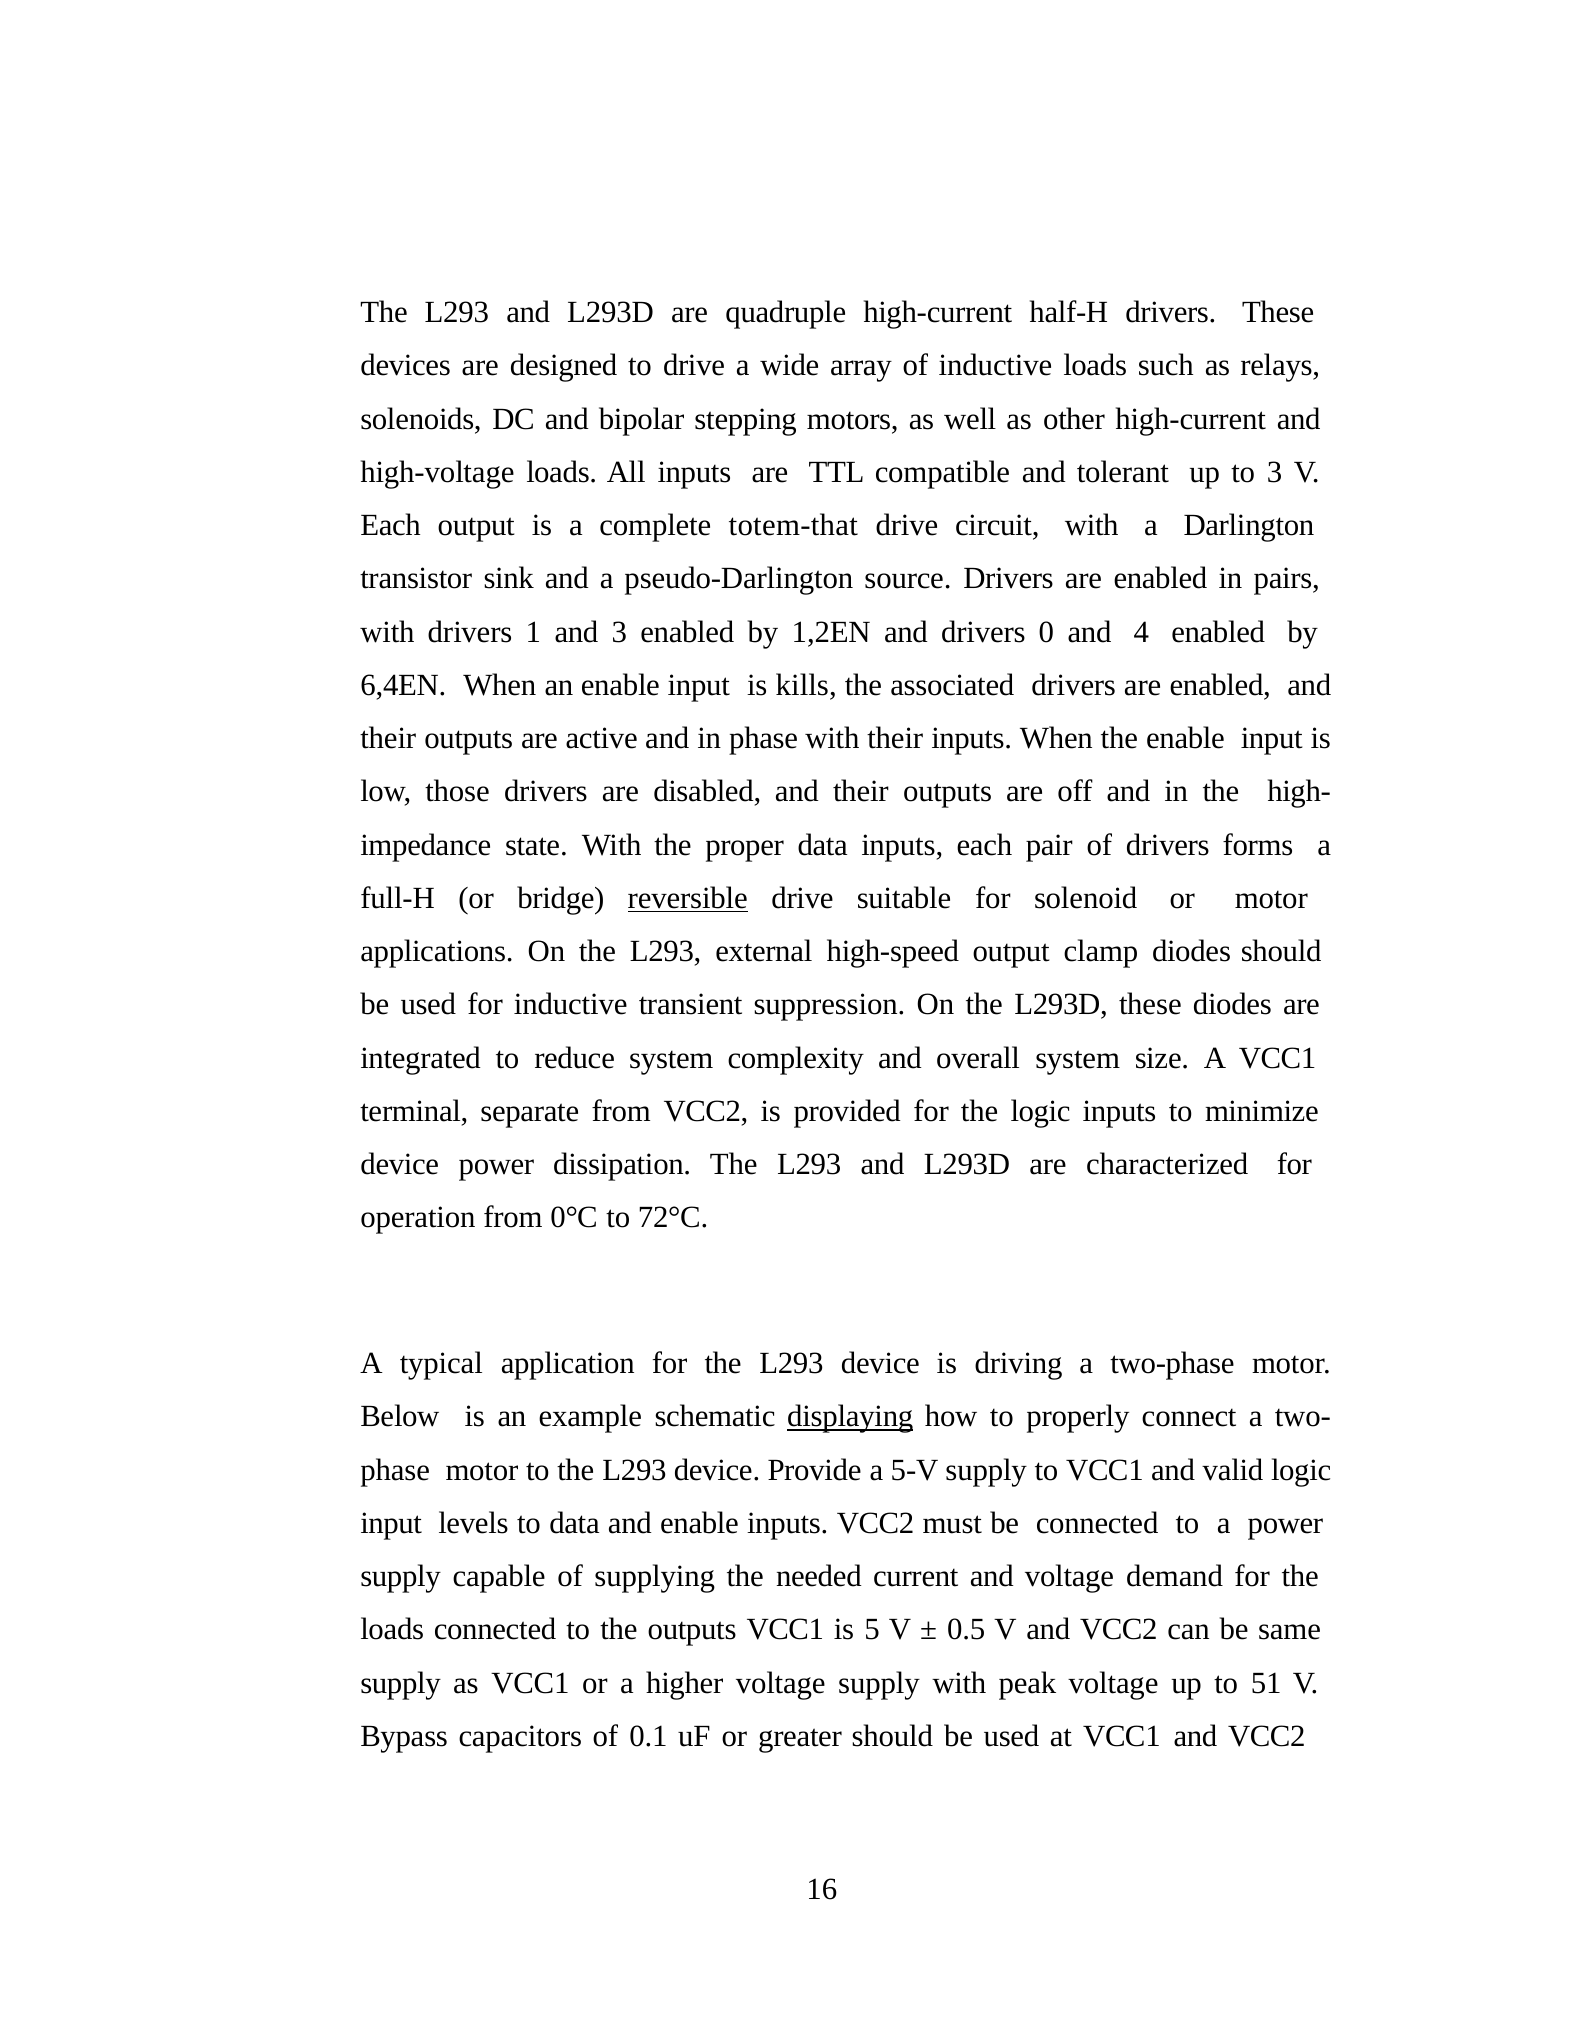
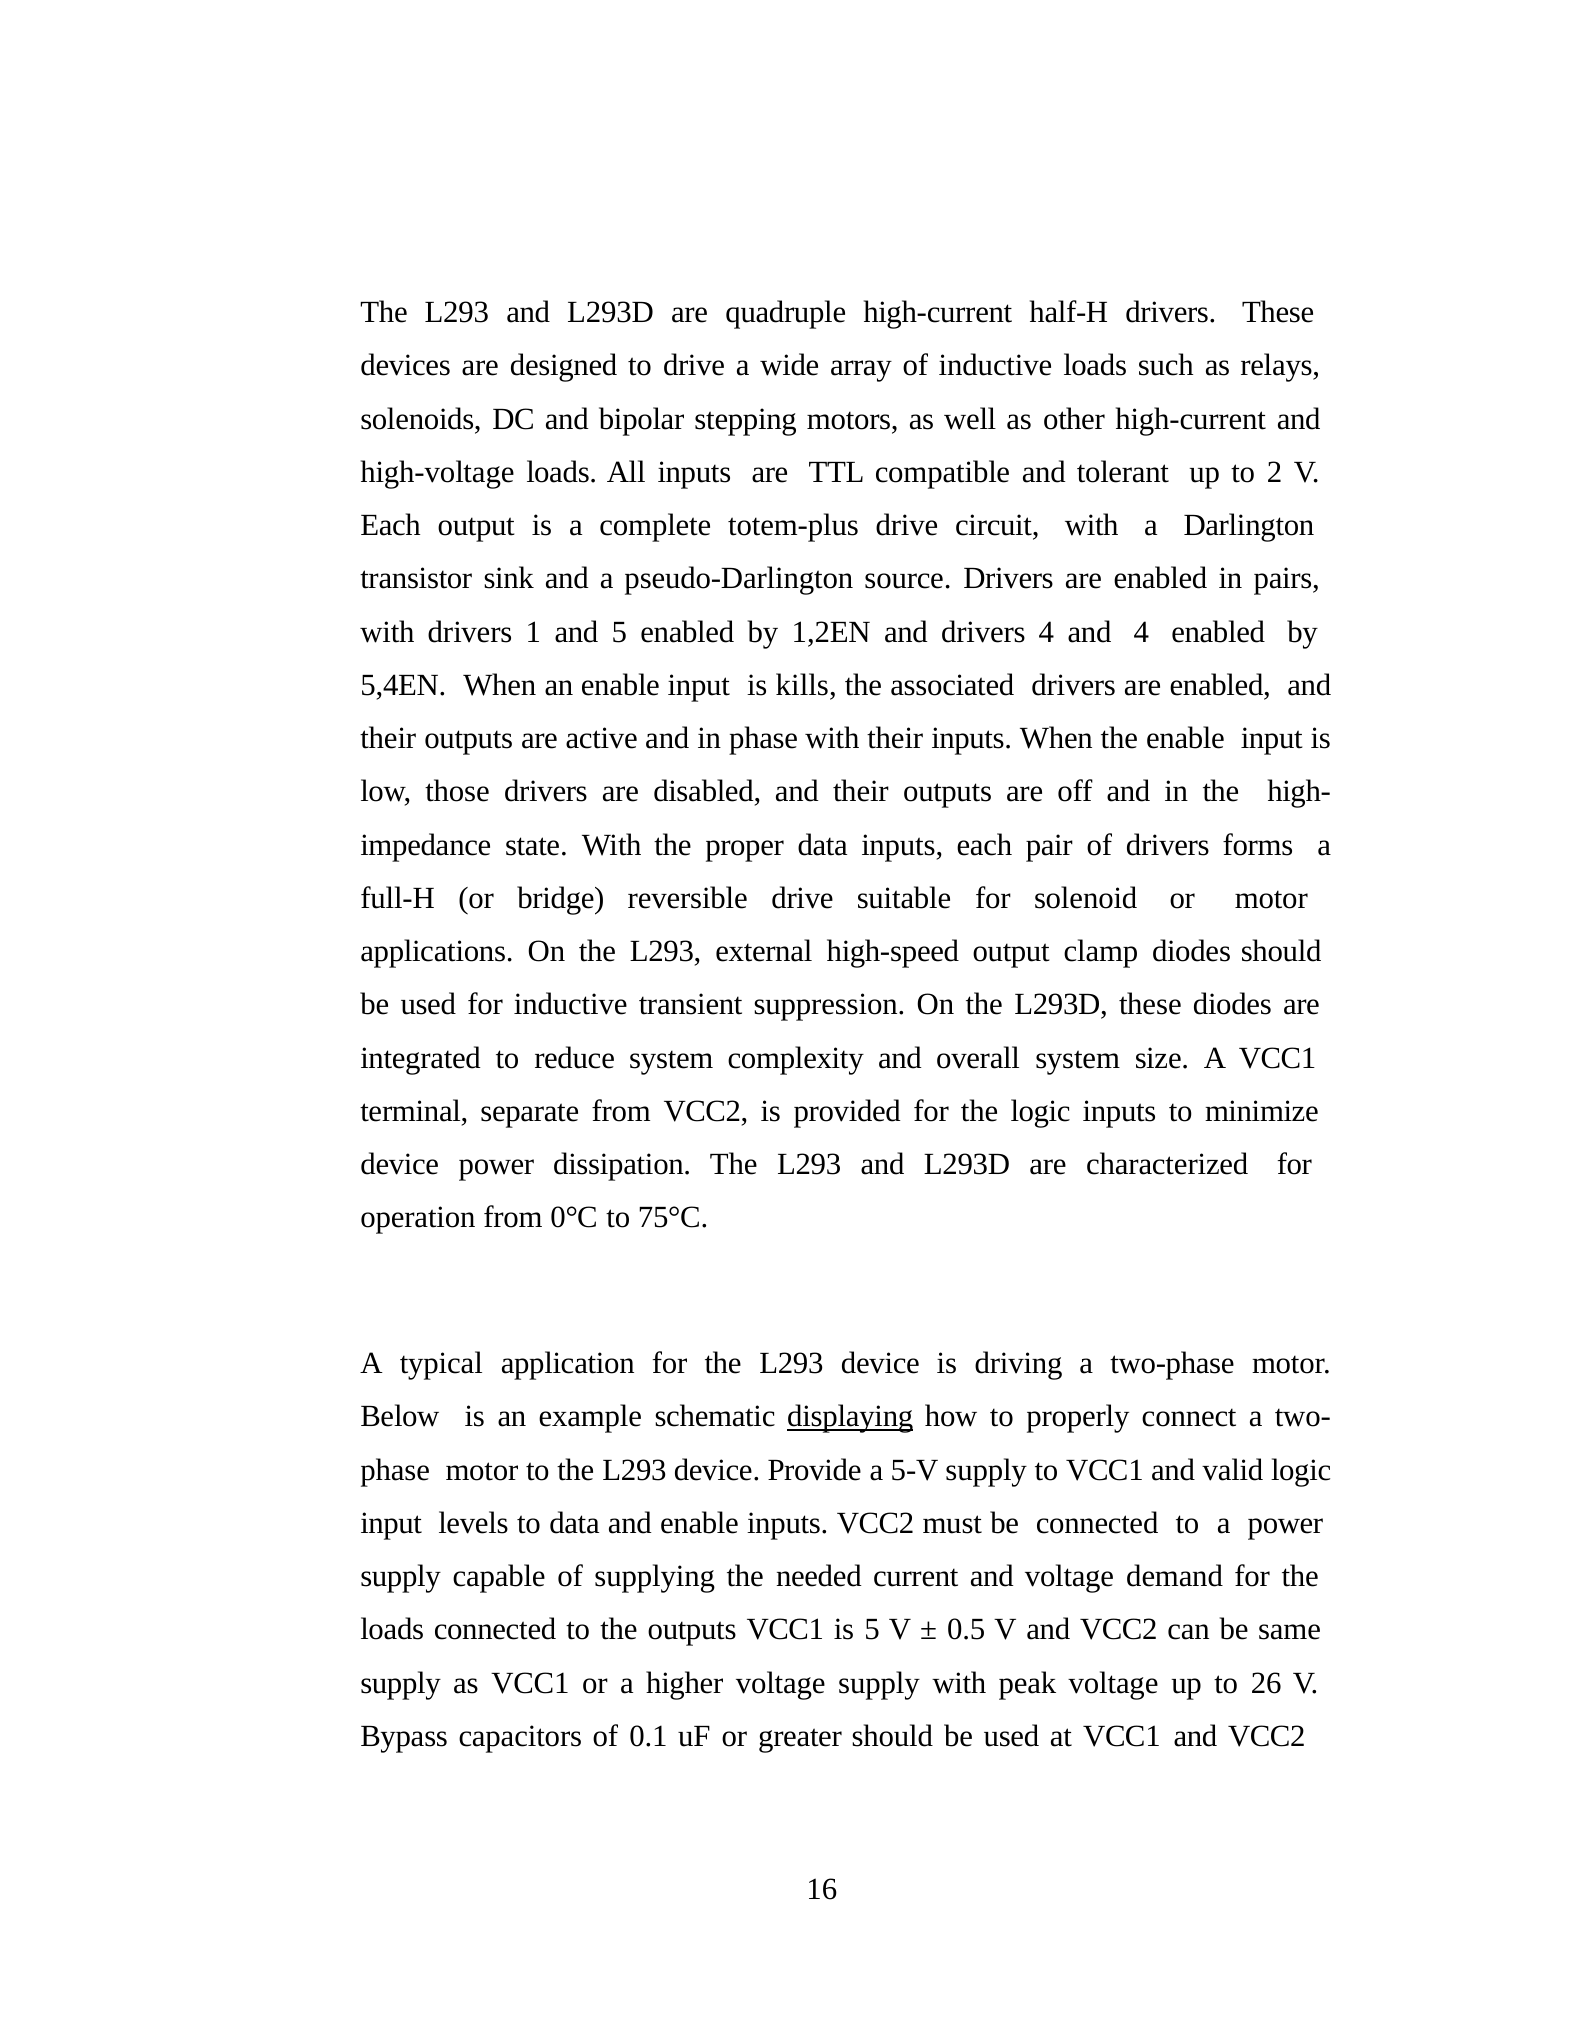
to 3: 3 -> 2 (1275, 472)
totem-that: totem-that -> totem-plus (794, 526)
and 3: 3 -> 5 (619, 632)
drivers 0: 0 -> 4 (1046, 632)
6,4EN: 6,4EN -> 5,4EN (403, 685)
reversible underline: present -> none (688, 899)
72°C: 72°C -> 75°C (673, 1218)
51: 51 -> 26 (1266, 1683)
